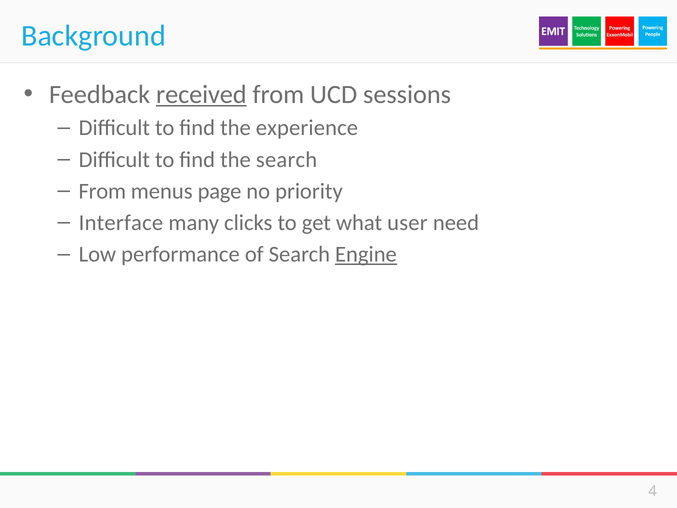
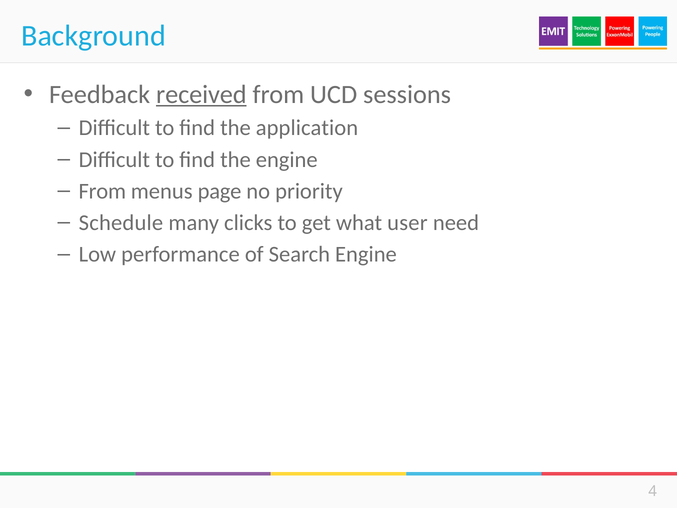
experience: experience -> application (307, 128)
the search: search -> engine (287, 159)
Interface: Interface -> Schedule (121, 223)
Engine underline: present -> none (366, 254)
